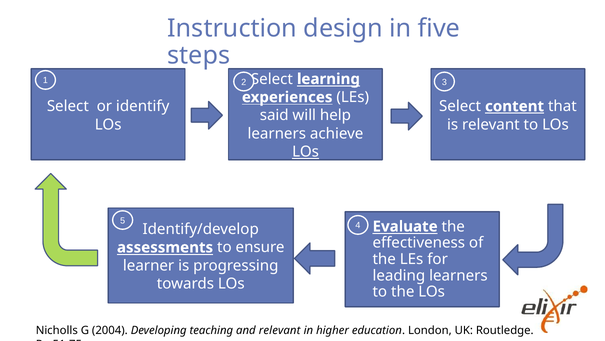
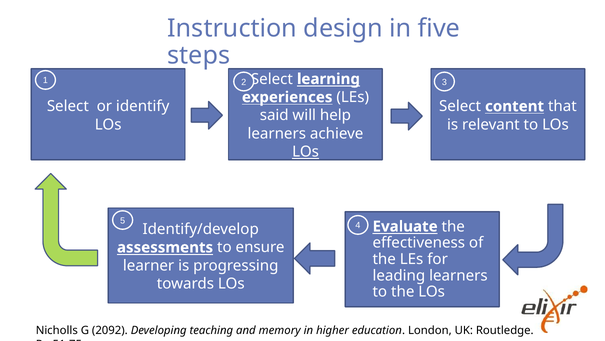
content underline: present -> none (515, 106)
2004: 2004 -> 2092 (110, 330)
and relevant: relevant -> memory (280, 330)
